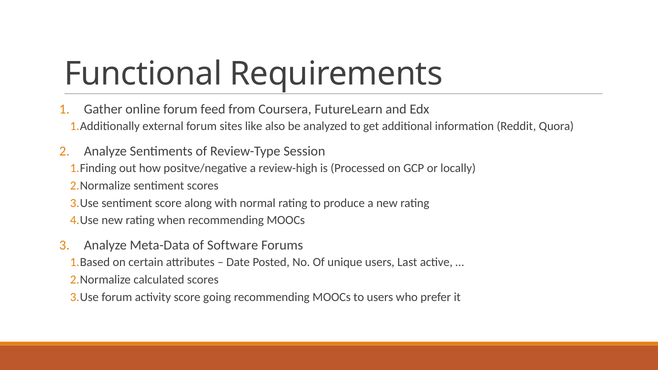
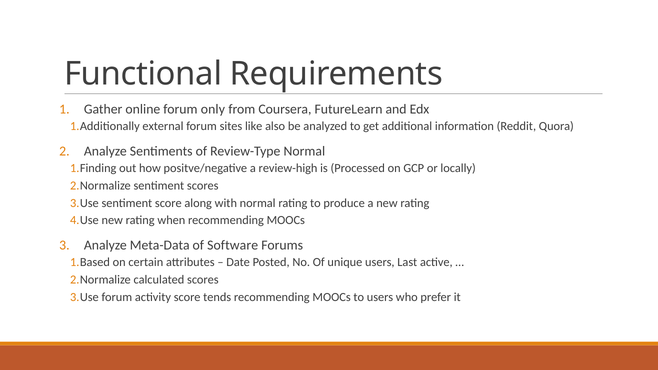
feed: feed -> only (213, 109)
Review-Type Session: Session -> Normal (304, 151)
going: going -> tends (217, 297)
